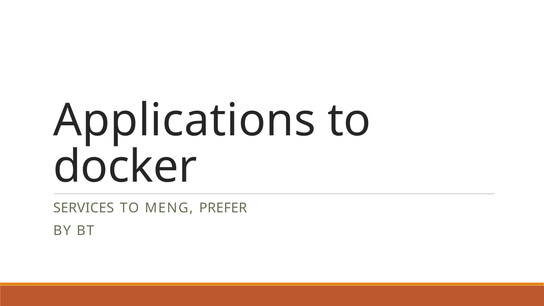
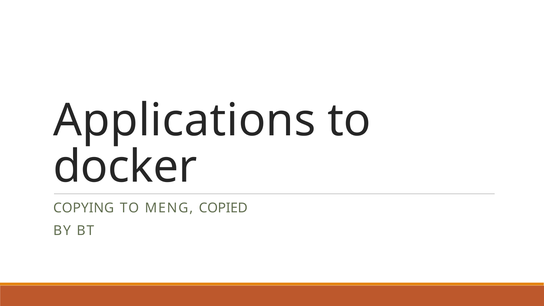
SERVICES: SERVICES -> COPYING (84, 208)
PREFER: PREFER -> COPIED (223, 208)
